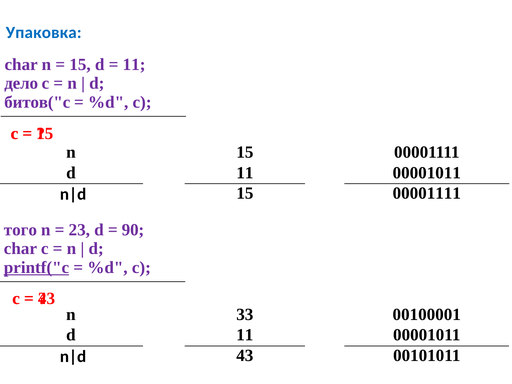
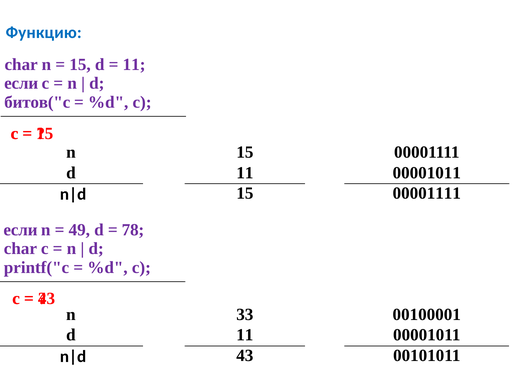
Упаковка: Упаковка -> Функцию (44, 33)
дело: дело -> если (21, 83)
того: того -> если (21, 230)
23: 23 -> 49 (79, 230)
90: 90 -> 78 (133, 230)
printf("c underline: present -> none (36, 268)
